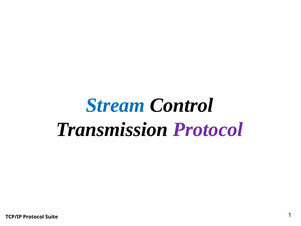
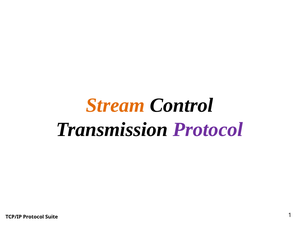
Stream colour: blue -> orange (115, 105)
